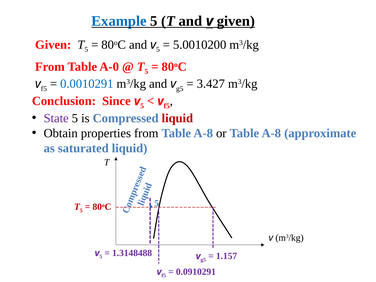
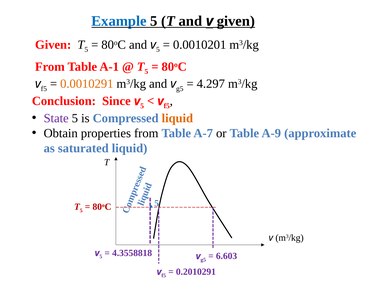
5.0010200: 5.0010200 -> 0.0010201 (200, 45)
A-0: A-0 -> A-1 (109, 67)
0.0010291 colour: blue -> orange (87, 84)
3.427: 3.427 -> 4.297 (211, 84)
liquid colour: red -> orange (177, 118)
from Table A-8: A-8 -> A-7 (203, 133)
or Table A-8: A-8 -> A-9 (271, 133)
1.3148488: 1.3148488 -> 4.3558818 (132, 253)
1.157: 1.157 -> 6.603 (227, 256)
0.0910291: 0.0910291 -> 0.2010291 (196, 272)
